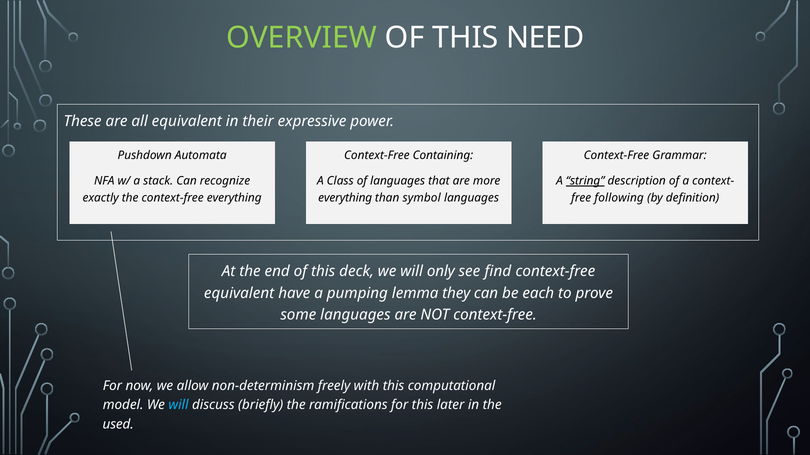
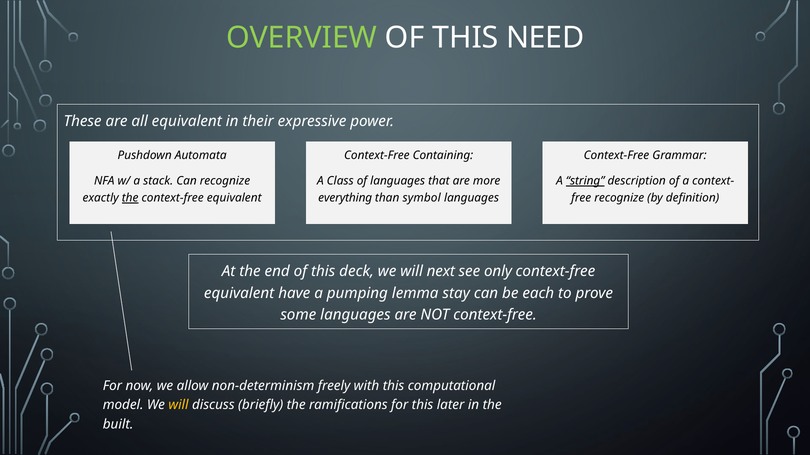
the underline: none -> present (130, 198)
everything: everything -> equivalent (234, 198)
following: following -> recognize (619, 198)
only: only -> next (441, 272)
find: find -> only (498, 272)
they: they -> stay (456, 294)
will colour: light blue -> yellow (178, 406)
used: used -> built (118, 425)
